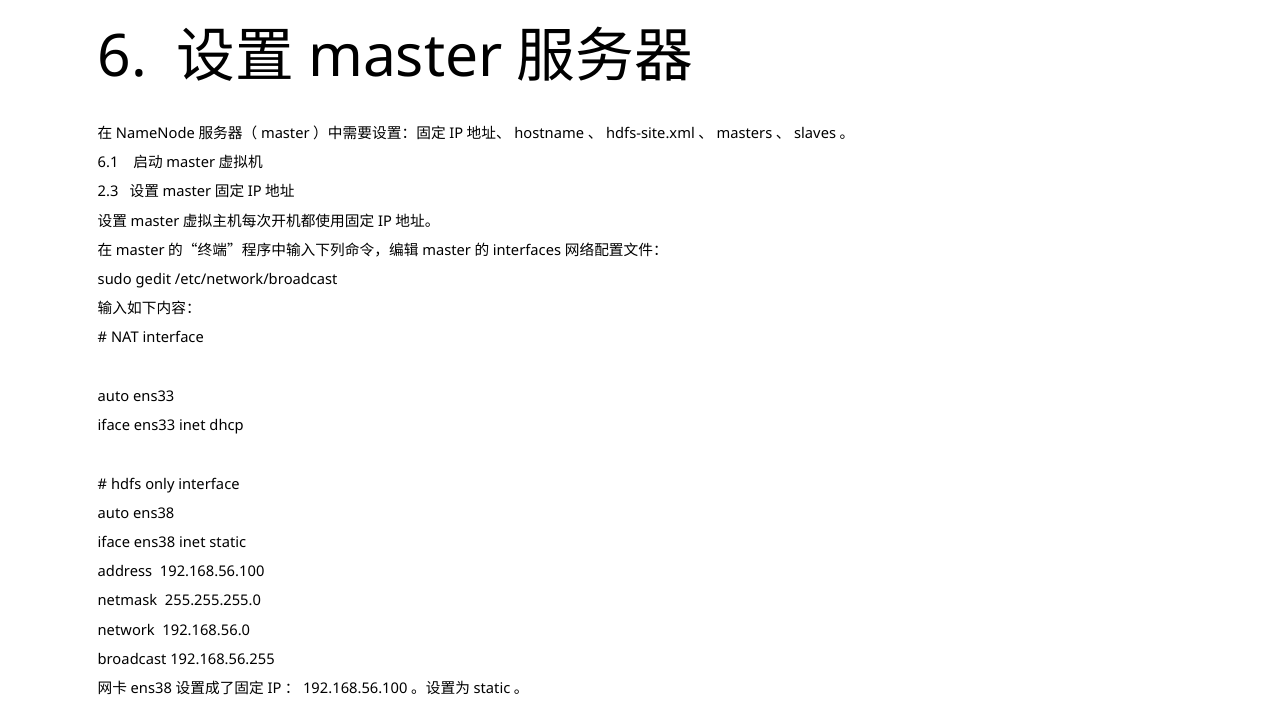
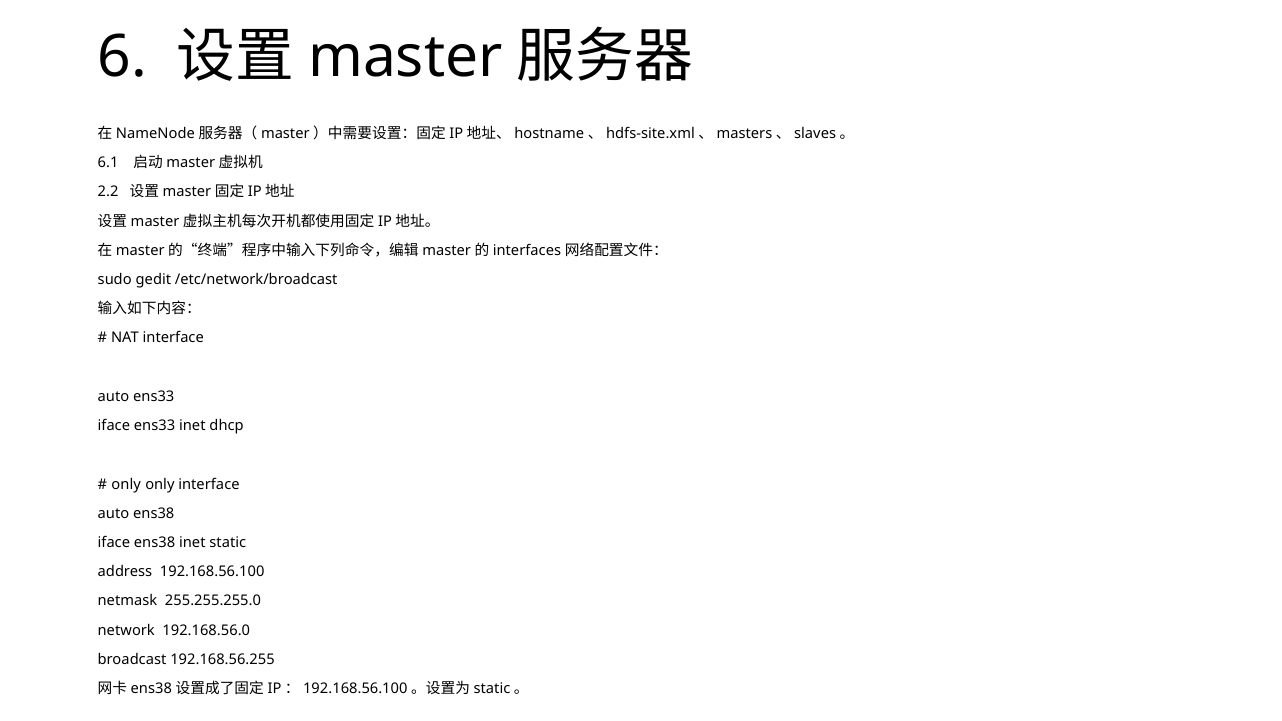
2.3: 2.3 -> 2.2 (108, 192)
hdfs: hdfs -> only (126, 484)
